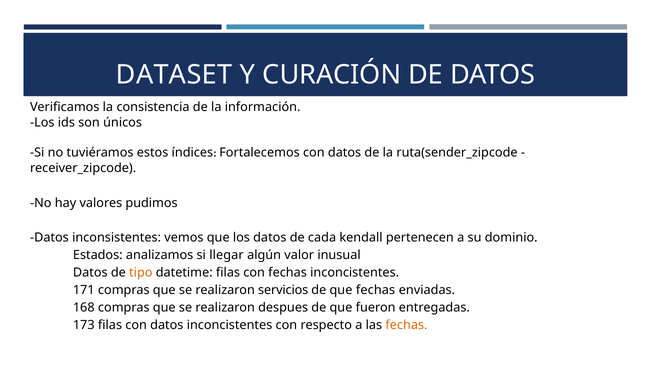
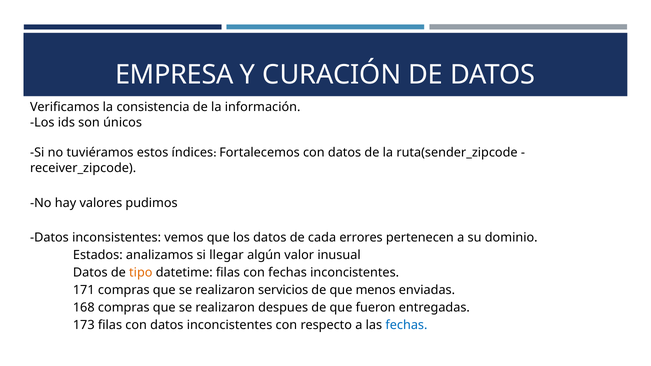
DATASET: DATASET -> EMPRESA (174, 75)
kendall: kendall -> errores (361, 238)
que fechas: fechas -> menos (376, 290)
fechas colour: orange -> blue (406, 325)
